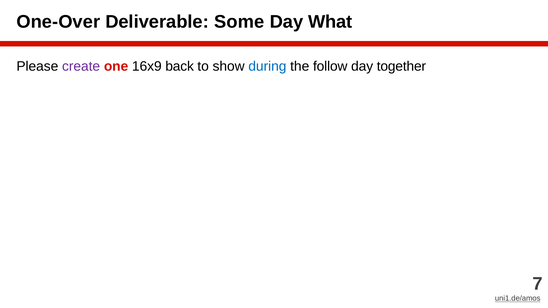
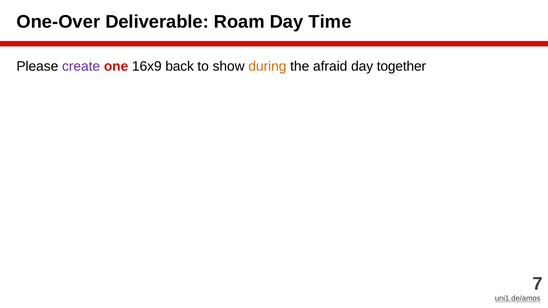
Some: Some -> Roam (239, 22)
What: What -> Time (330, 22)
during colour: blue -> orange (267, 66)
follow: follow -> afraid (330, 66)
